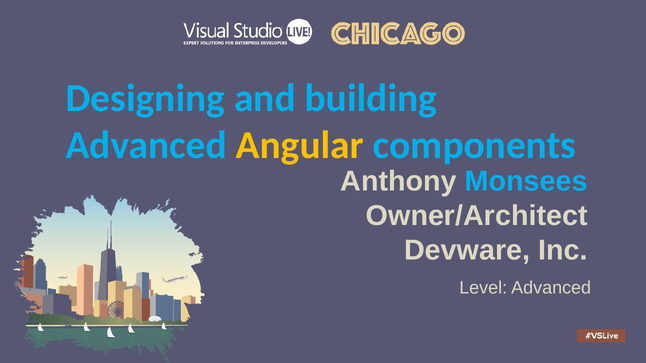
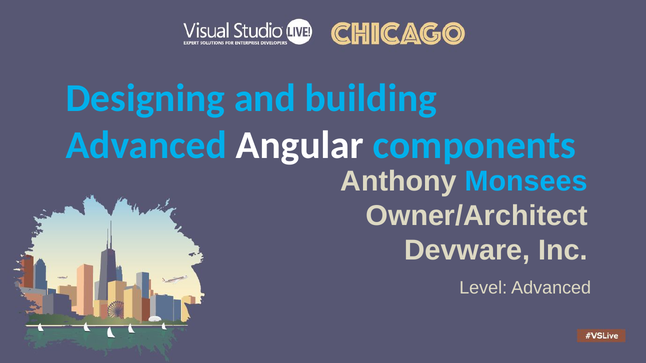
Angular colour: yellow -> white (300, 145)
